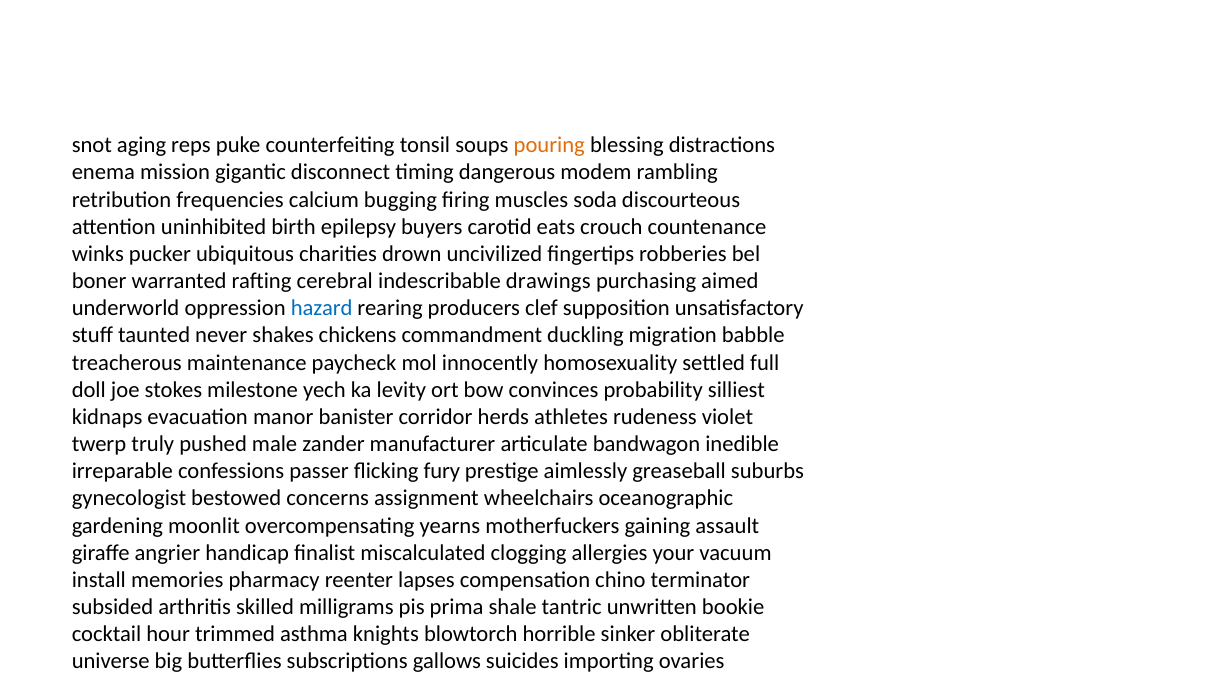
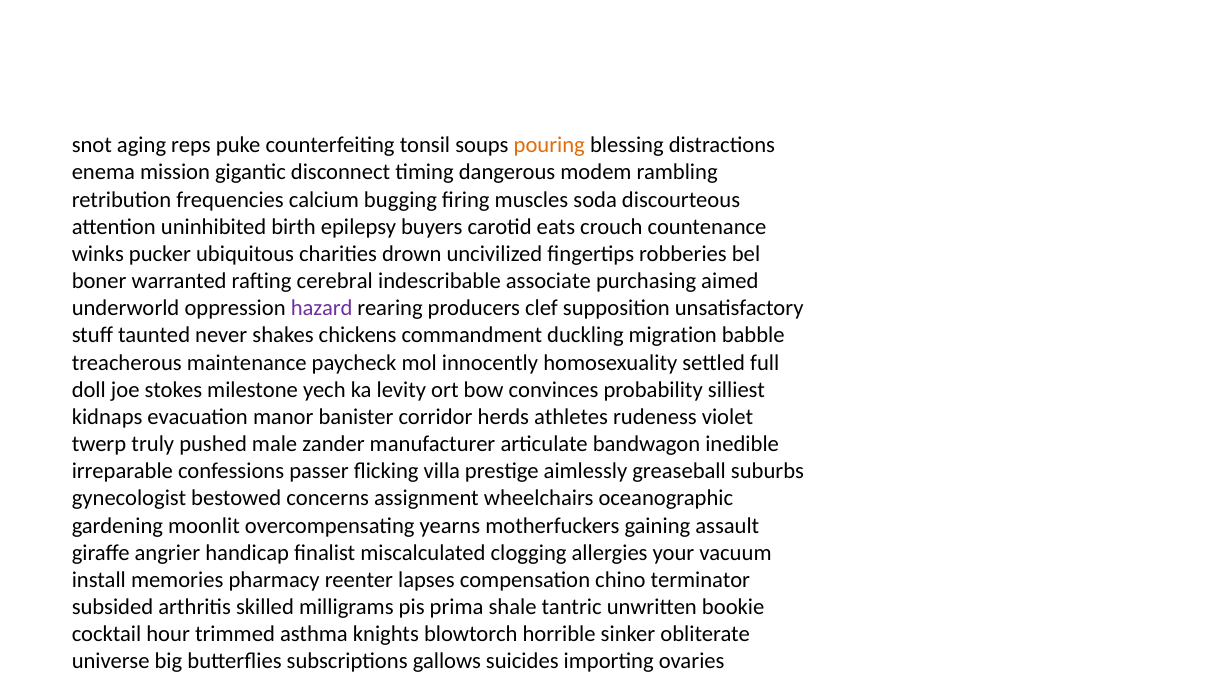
drawings: drawings -> associate (548, 281)
hazard colour: blue -> purple (322, 308)
fury: fury -> villa (442, 471)
